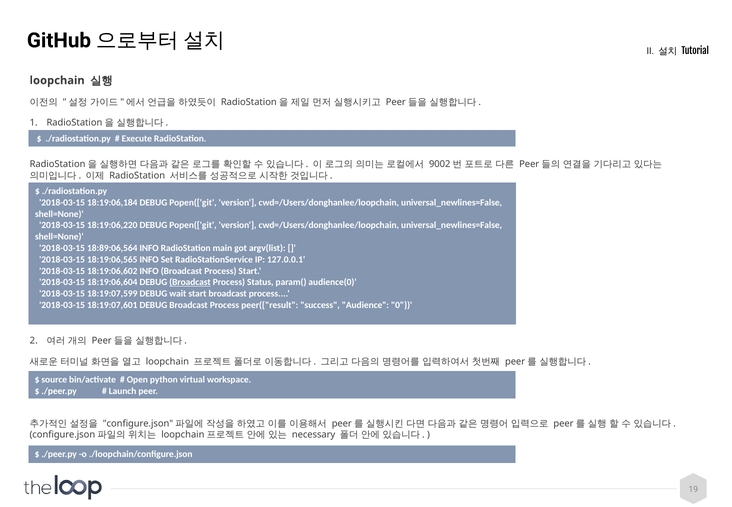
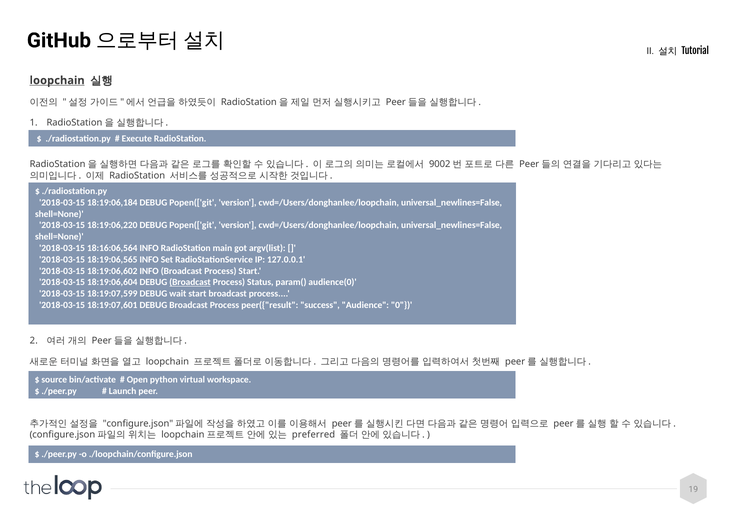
loopchain underline: none -> present (57, 80)
18:89:06,564: 18:89:06,564 -> 18:16:06,564 (112, 248)
necessary: necessary -> preferred (314, 435)
